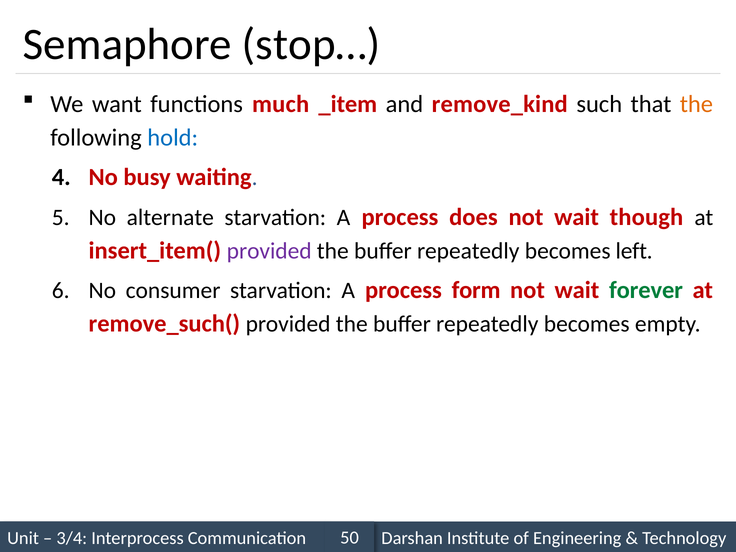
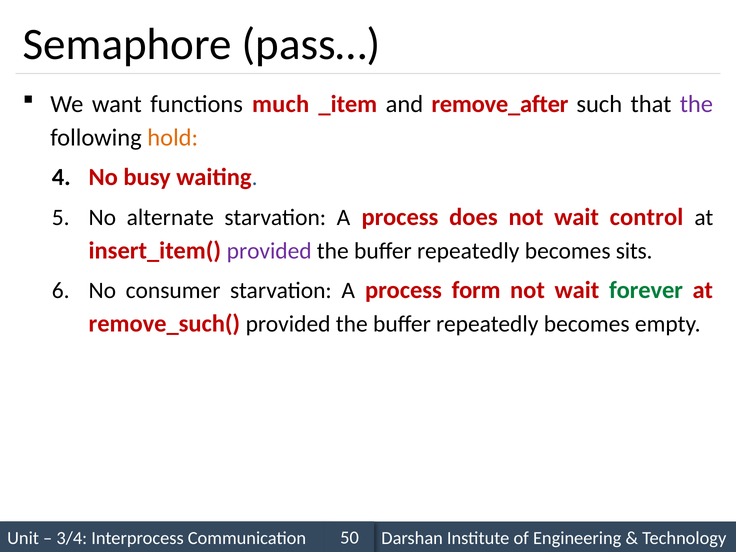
stop…: stop… -> pass… (311, 44)
remove_kind: remove_kind -> remove_after (500, 104)
the colour: orange -> purple (696, 104)
hold colour: blue -> orange (173, 138)
though: though -> control (647, 217)
left: left -> sits (634, 251)
